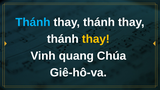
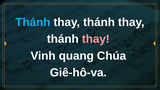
thay colour: yellow -> pink (96, 39)
